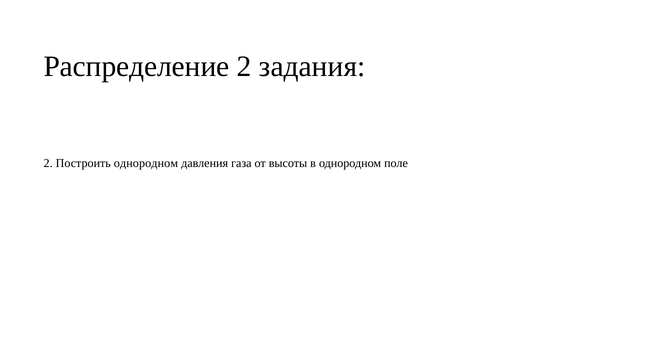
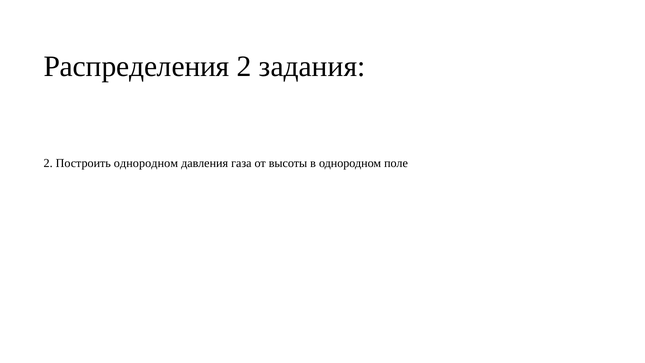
Распределение: Распределение -> Распределения (137, 66)
